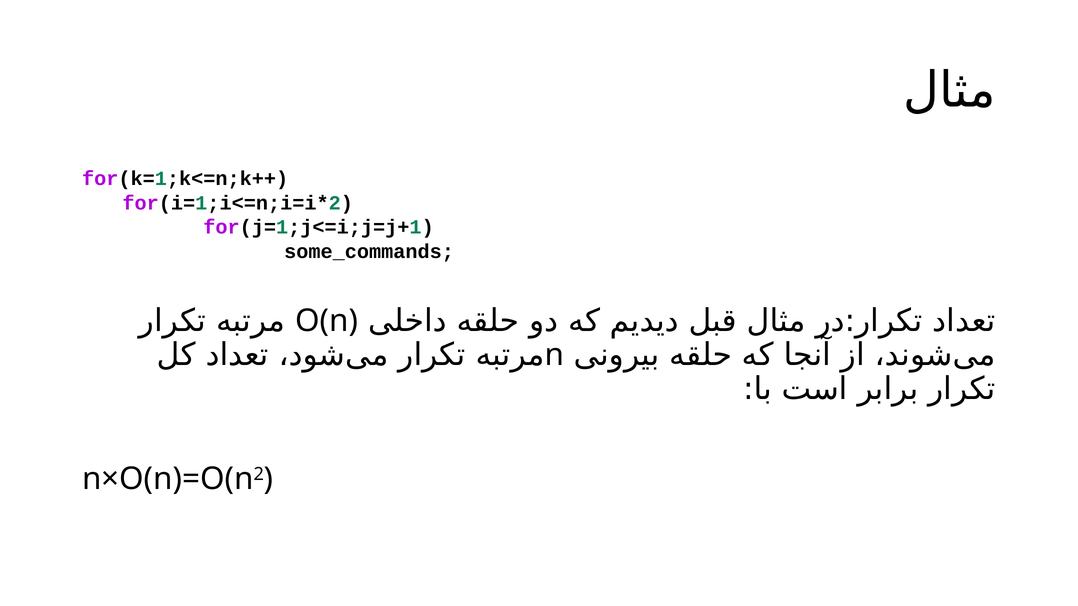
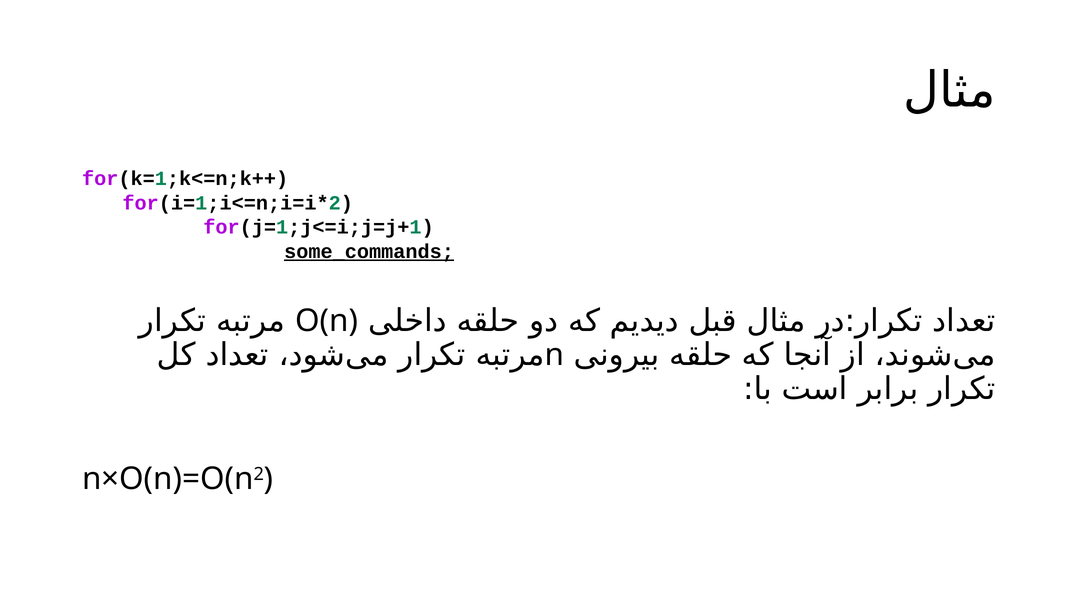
some_commands underline: none -> present (369, 252)
